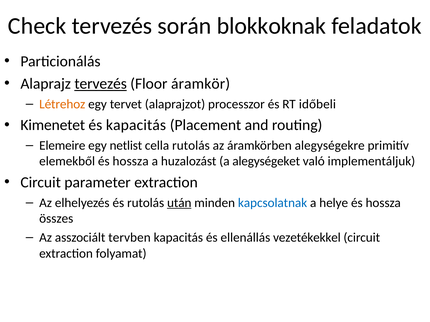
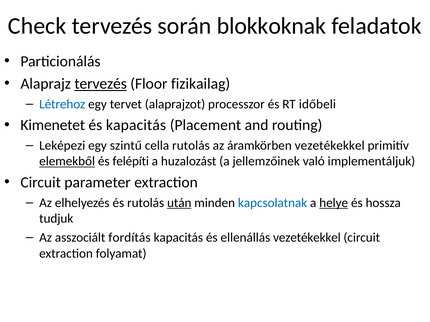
áramkör: áramkör -> fizikailag (201, 84)
Létrehoz colour: orange -> blue (62, 104)
Elemeire: Elemeire -> Leképezi (62, 146)
netlist: netlist -> szintű (126, 146)
áramkörben alegységekre: alegységekre -> vezetékekkel (330, 146)
elemekből underline: none -> present (67, 162)
hossza: hossza -> felépíti (131, 162)
alegységeket: alegységeket -> jellemzőinek (266, 162)
helye underline: none -> present (334, 203)
összes: összes -> tudjuk (56, 219)
tervben: tervben -> fordítás (129, 238)
